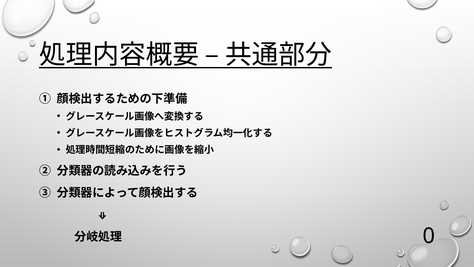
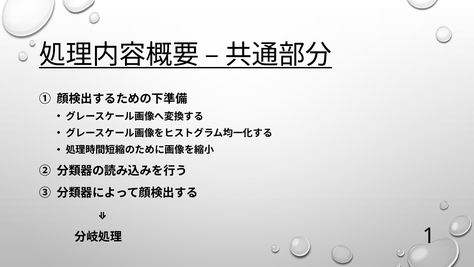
0: 0 -> 1 (429, 236)
